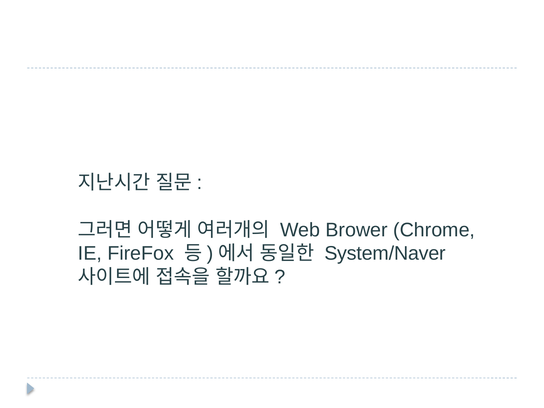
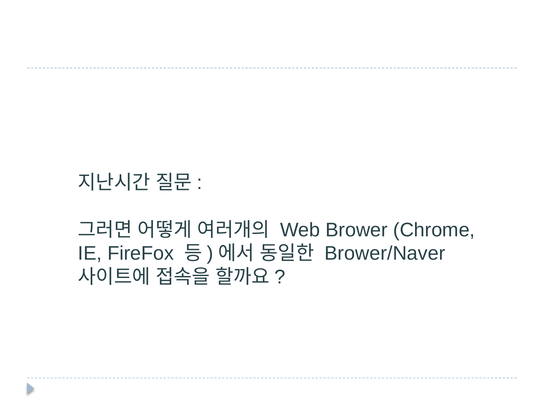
System/Naver: System/Naver -> Brower/Naver (385, 253)
